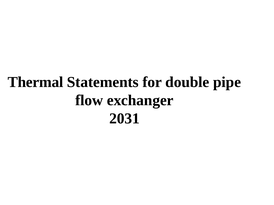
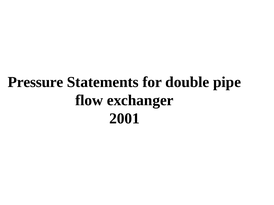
Thermal: Thermal -> Pressure (36, 82)
2031: 2031 -> 2001 (124, 119)
